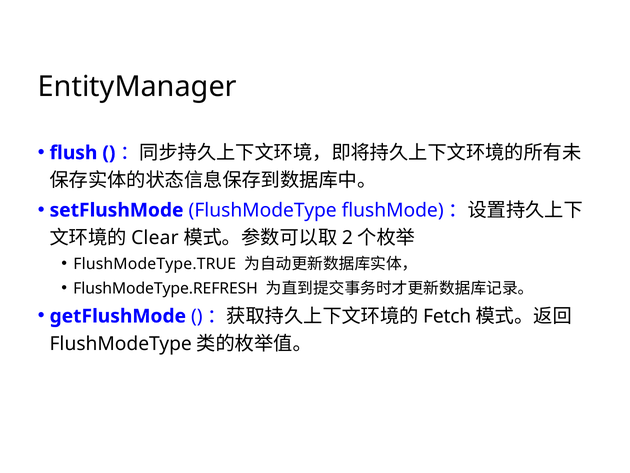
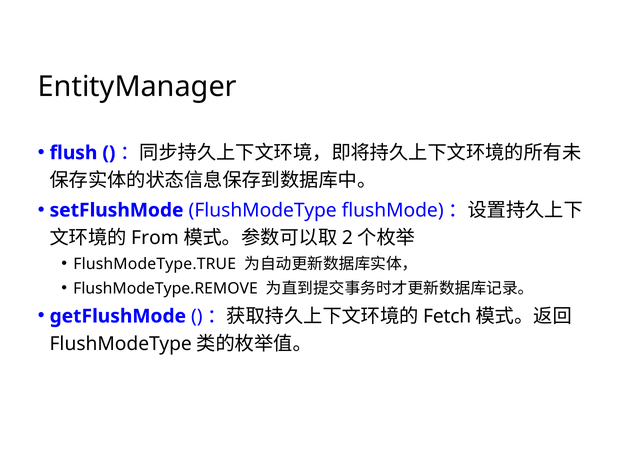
Clear: Clear -> From (155, 238)
FlushModeType.REFRESH: FlushModeType.REFRESH -> FlushModeType.REMOVE (166, 288)
